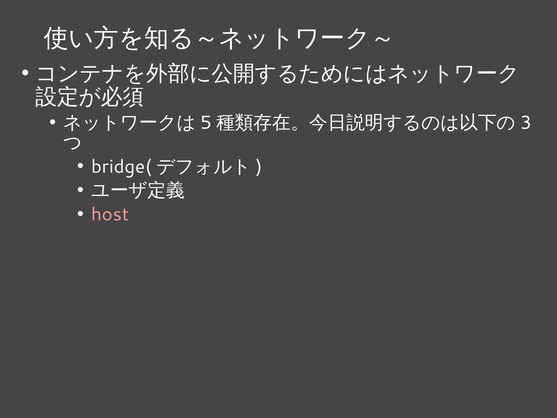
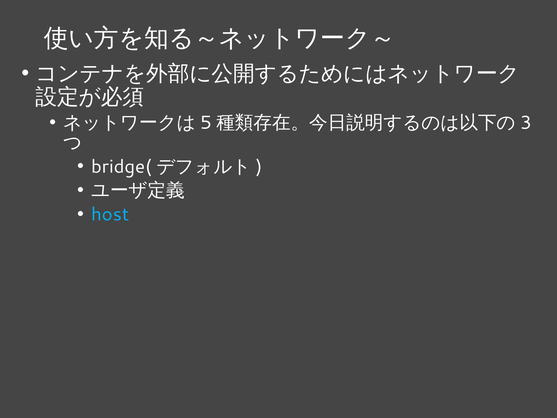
host colour: pink -> light blue (110, 214)
